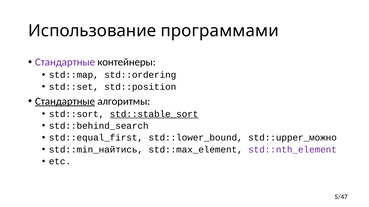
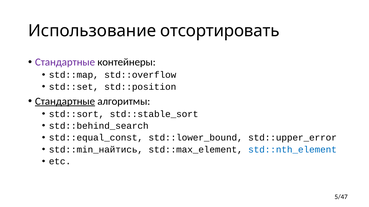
программами: программами -> отсортировать (220, 31)
std::ordering: std::ordering -> std::overflow (140, 75)
std::stable_sort underline: present -> none (154, 114)
std::equal_first: std::equal_first -> std::equal_const (96, 138)
std::upper_можно: std::upper_можно -> std::upper_error (293, 138)
std::nth_element colour: purple -> blue (293, 150)
